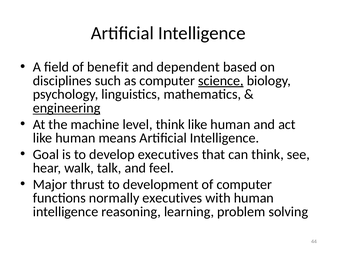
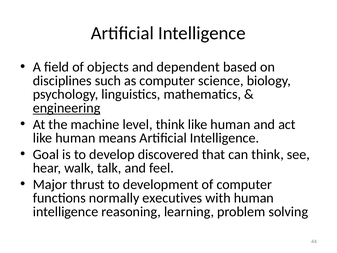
benefit: benefit -> objects (108, 67)
science underline: present -> none (221, 81)
develop executives: executives -> discovered (168, 154)
